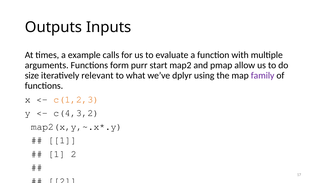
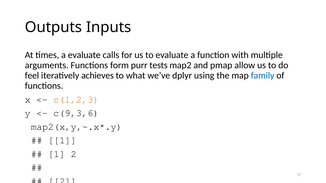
a example: example -> evaluate (84, 55)
start: start -> tests (159, 65)
size: size -> feel (32, 76)
relevant: relevant -> achieves (98, 76)
family colour: purple -> blue (263, 76)
c(4,3,2: c(4,3,2 -> c(9,3,6 (76, 113)
